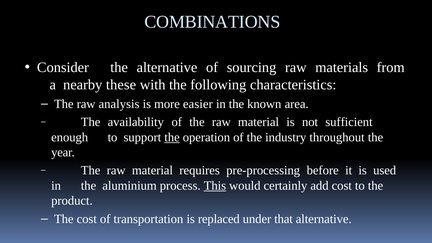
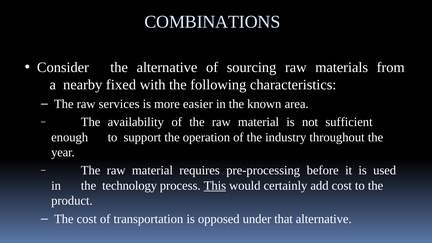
these: these -> fixed (121, 85)
analysis: analysis -> services (119, 104)
the underline: present -> none (172, 137)
aluminium: aluminium -> technology (130, 186)
replaced: replaced -> opposed (219, 219)
